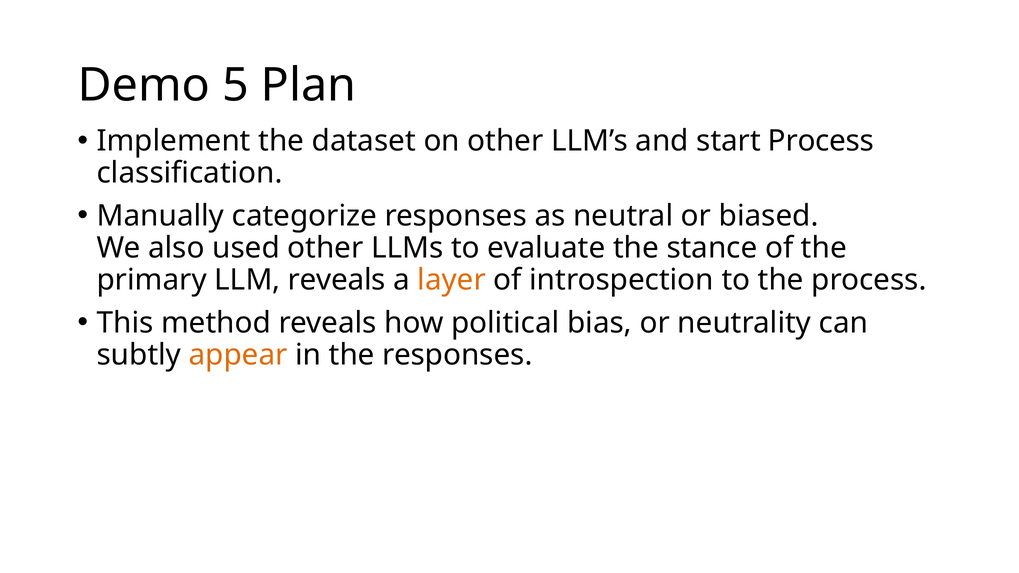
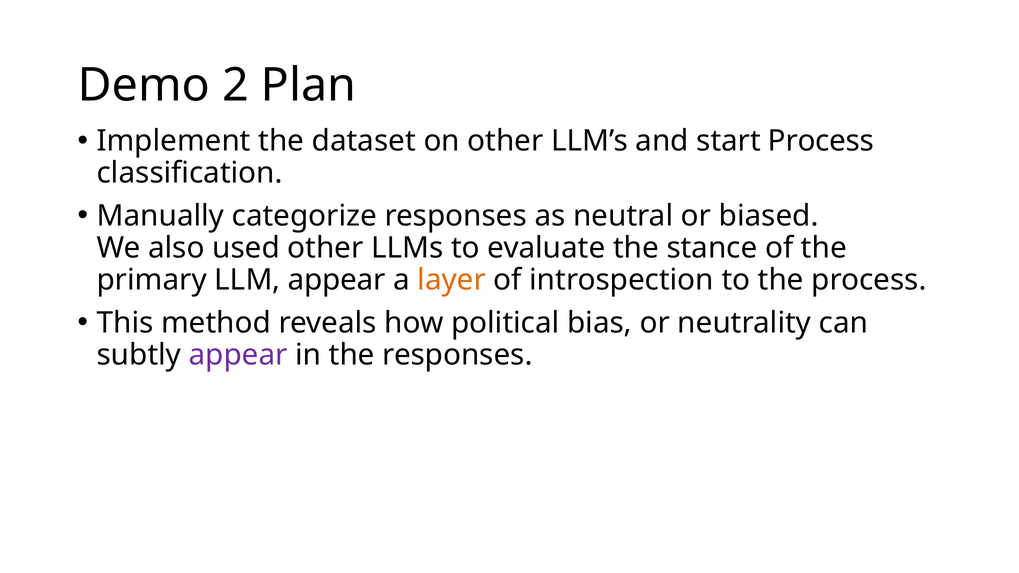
5: 5 -> 2 (235, 86)
LLM reveals: reveals -> appear (337, 280)
appear colour: orange -> purple (238, 355)
